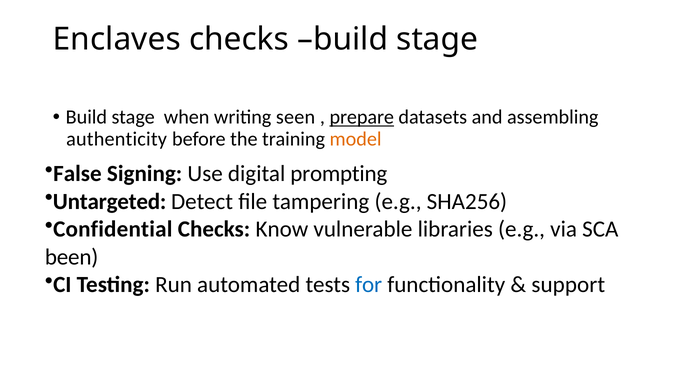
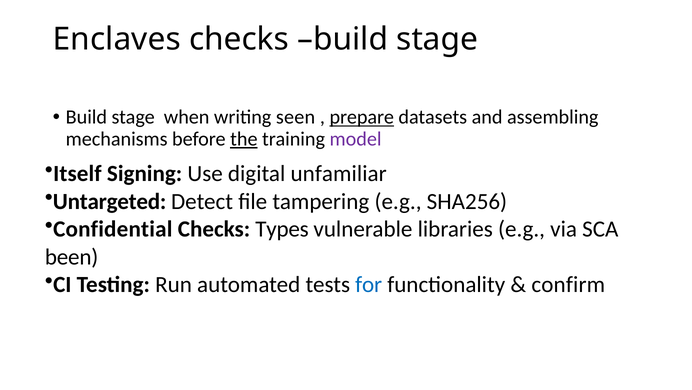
authenticity: authenticity -> mechanisms (117, 139)
the underline: none -> present (244, 139)
model colour: orange -> purple (356, 139)
False: False -> Itself (77, 173)
prompting: prompting -> unfamiliar (339, 173)
Know: Know -> Types (282, 229)
support: support -> confirm (568, 284)
